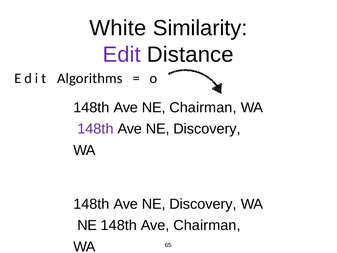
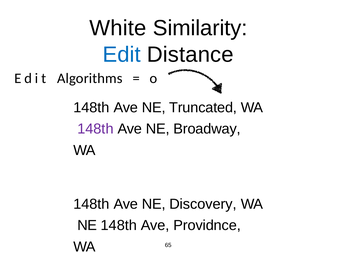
Edit colour: purple -> blue (122, 54)
NE Chairman: Chairman -> Truncated (203, 107)
Discovery: Discovery -> Broadway (207, 129)
Ave Chairman: Chairman -> Providnce (207, 225)
